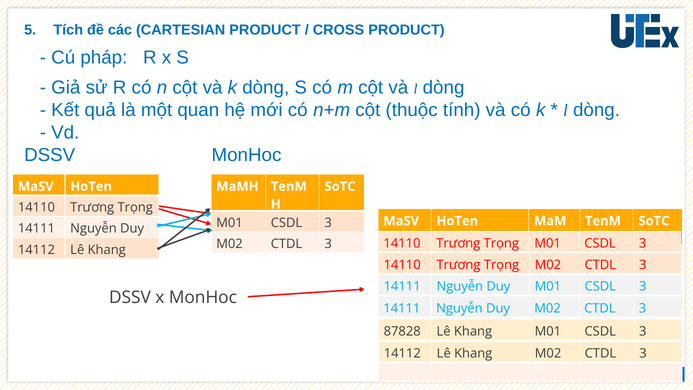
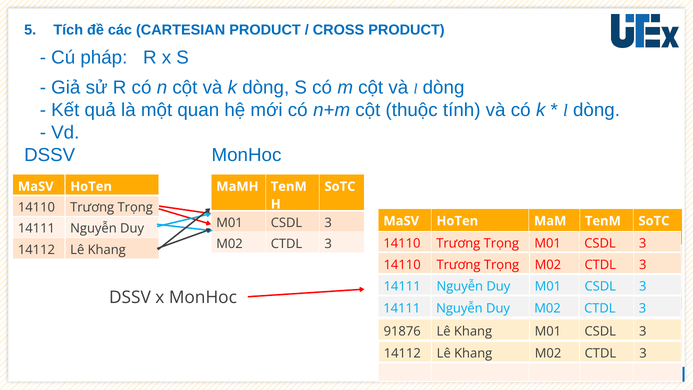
87828: 87828 -> 91876 (402, 331)
